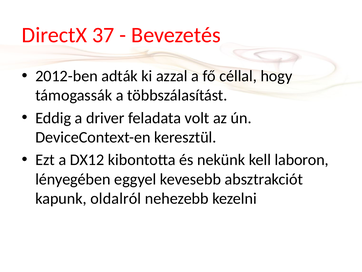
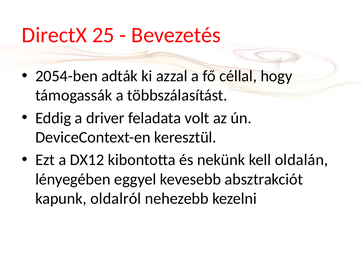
37: 37 -> 25 (103, 35)
2012-ben: 2012-ben -> 2054-ben (67, 76)
laboron: laboron -> oldalán (301, 160)
